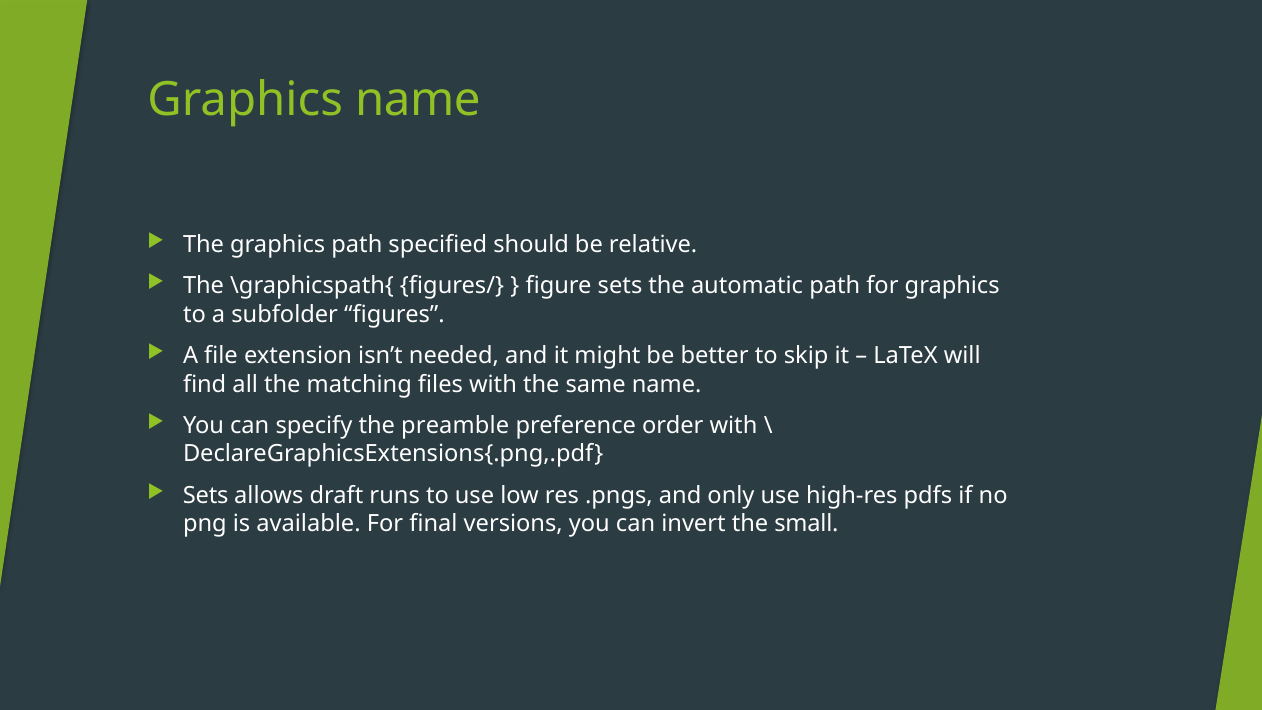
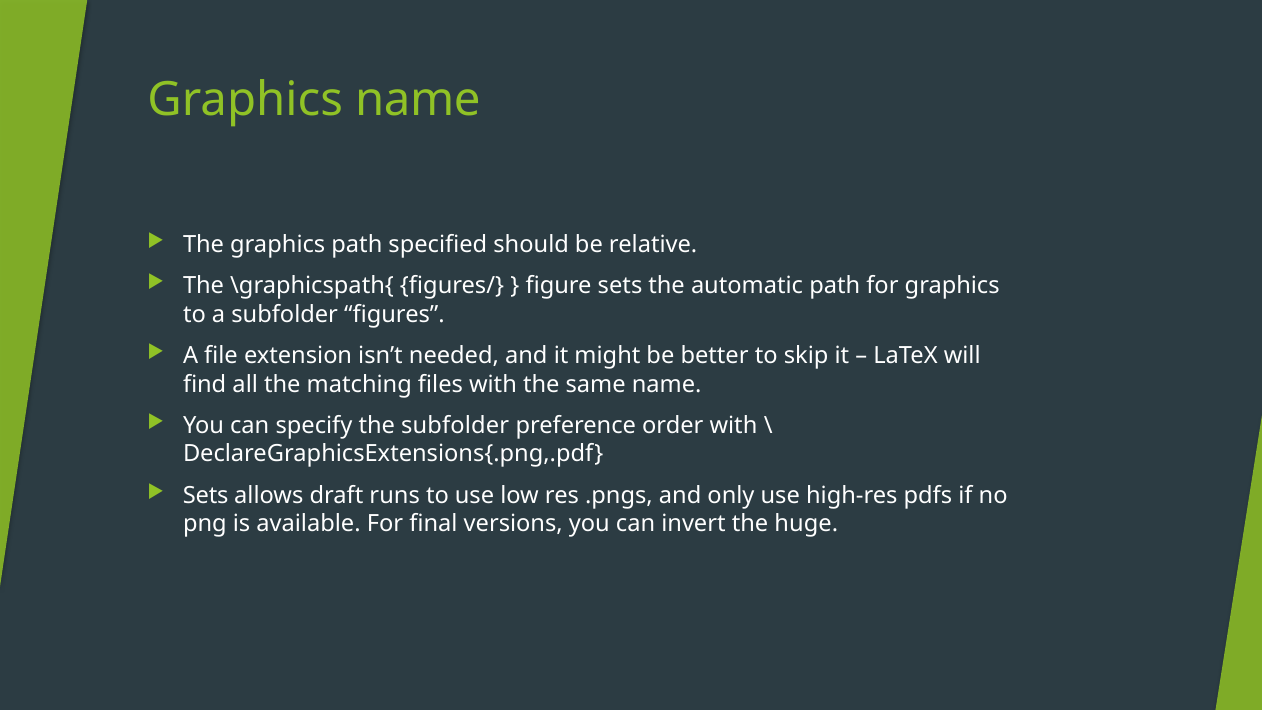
the preamble: preamble -> subfolder (455, 426)
small: small -> huge (806, 524)
